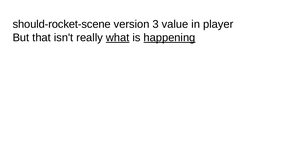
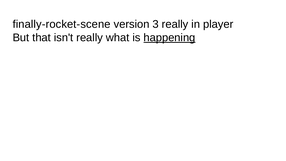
should-rocket-scene: should-rocket-scene -> finally-rocket-scene (62, 24)
3 value: value -> really (175, 24)
what underline: present -> none (118, 38)
